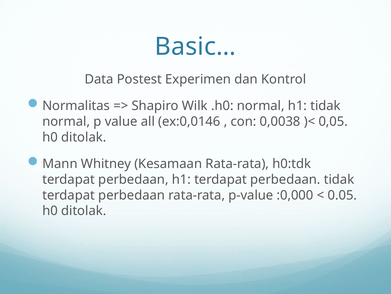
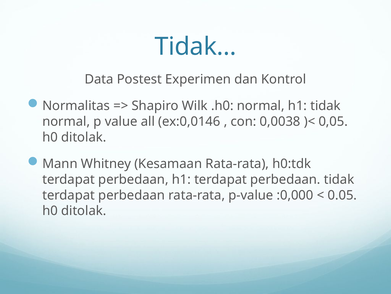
Basic…: Basic… -> Tidak… (196, 47)
